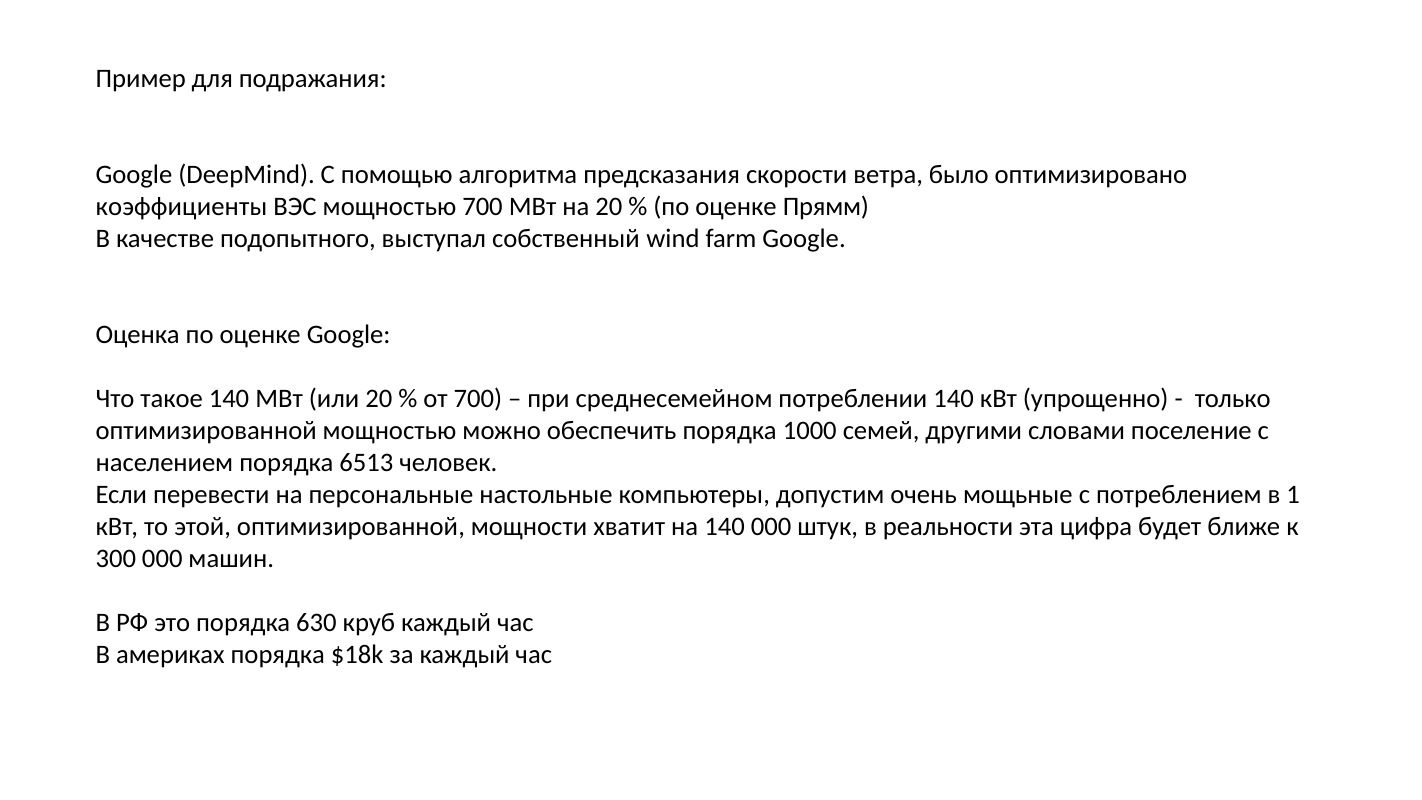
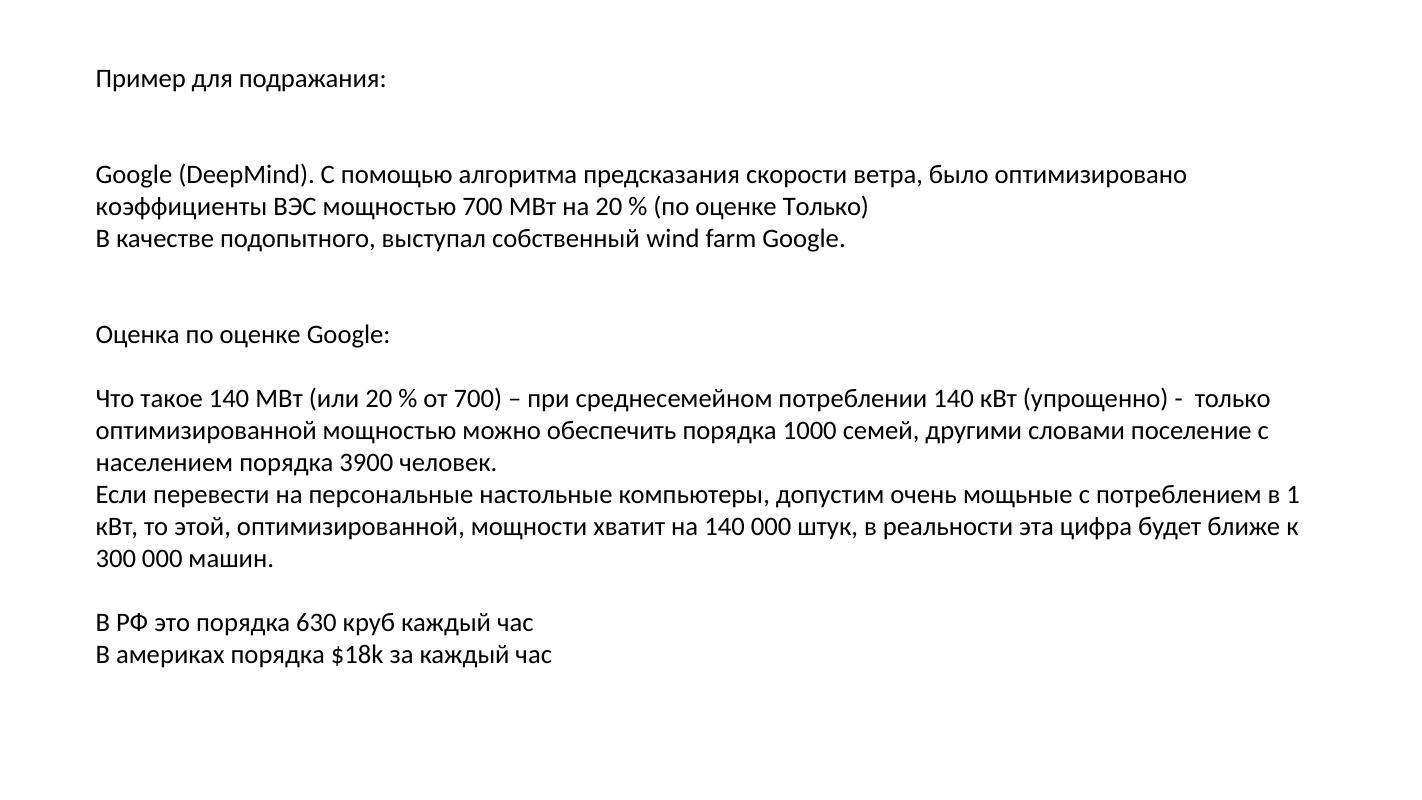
оценке Прямм: Прямм -> Только (826, 207)
6513: 6513 -> 3900 (366, 463)
